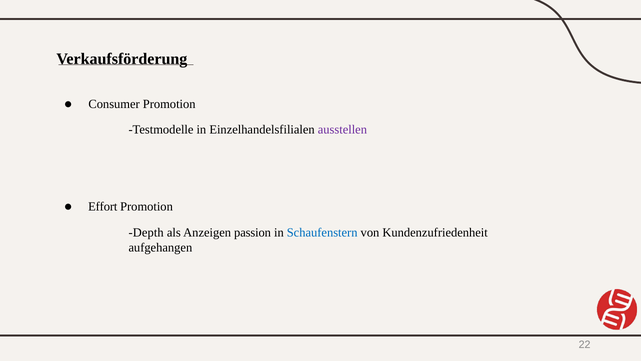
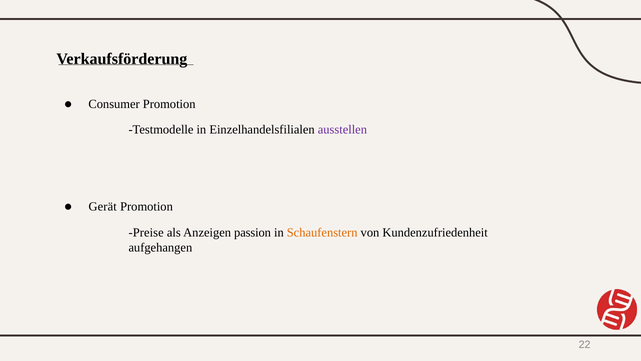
Effort: Effort -> Gerät (103, 207)
Depth: Depth -> Preise (146, 232)
Schaufenstern colour: blue -> orange (322, 232)
